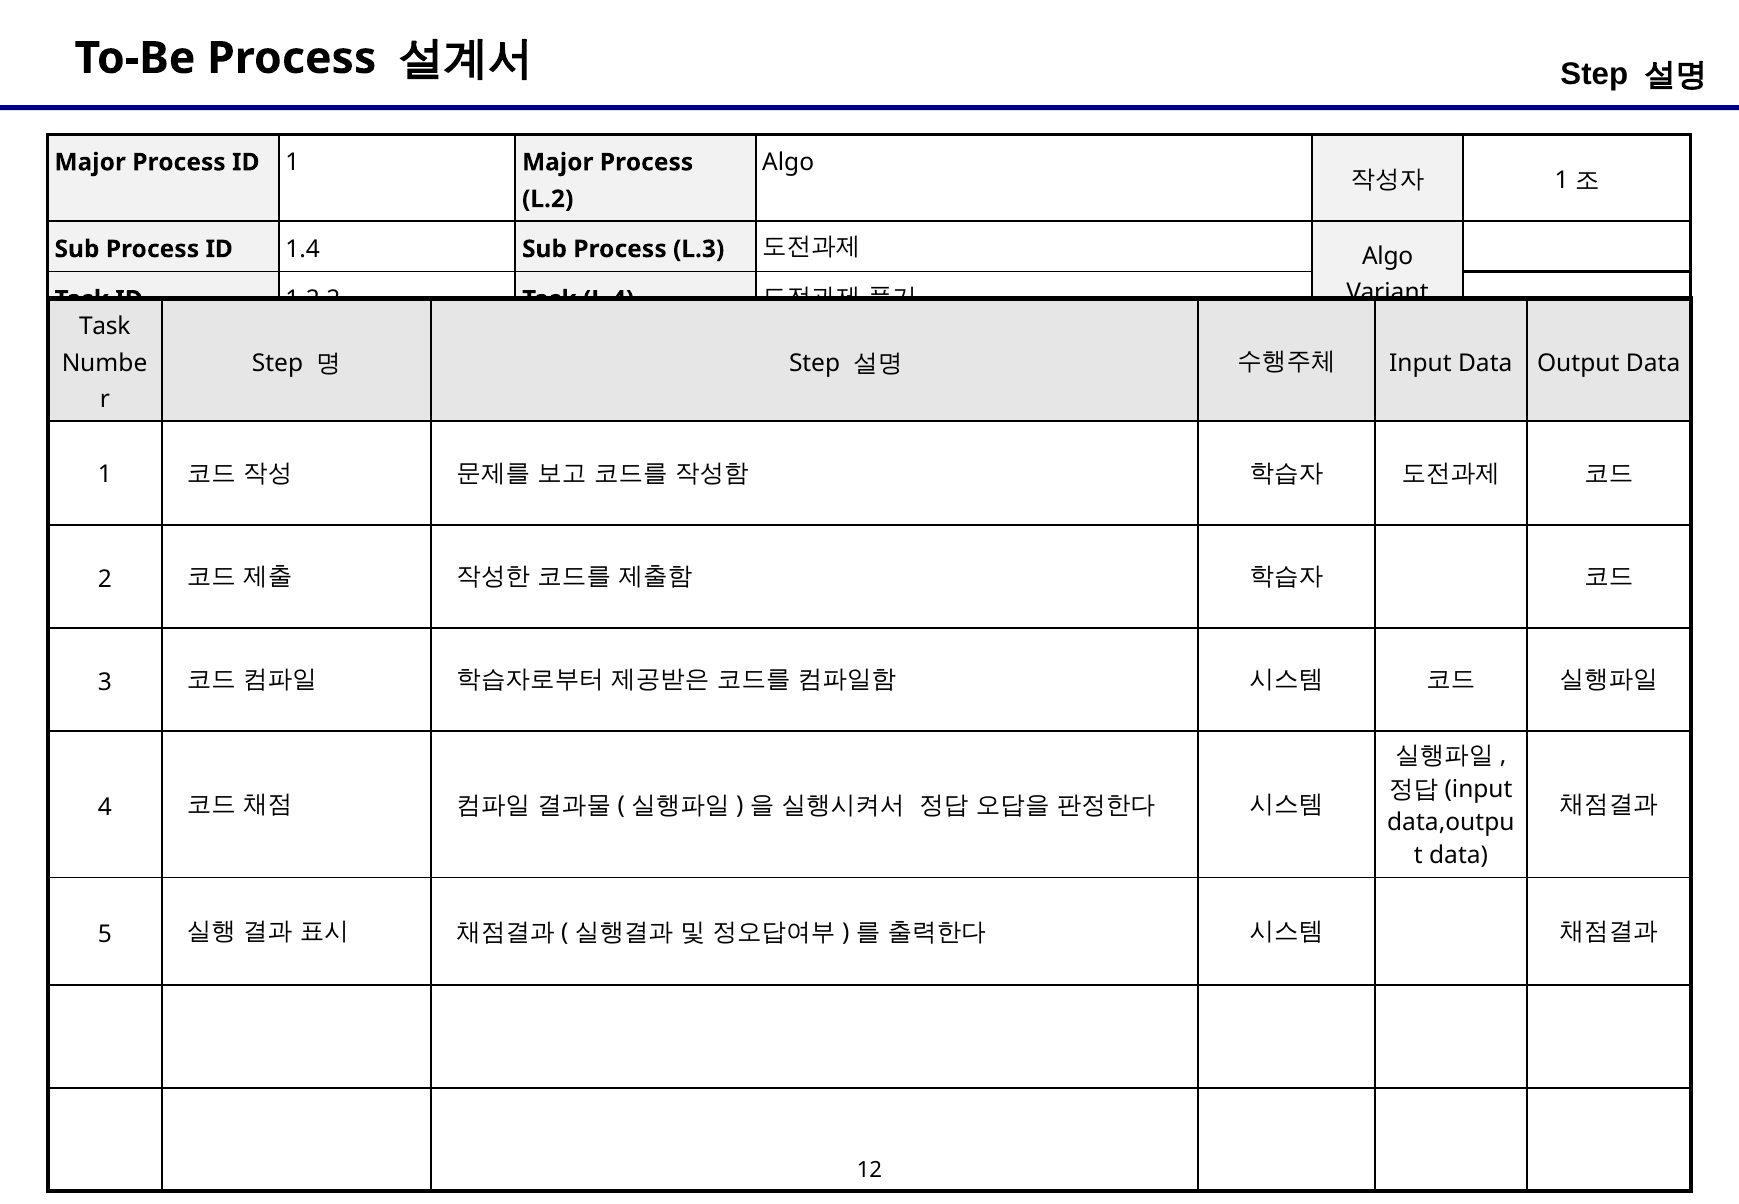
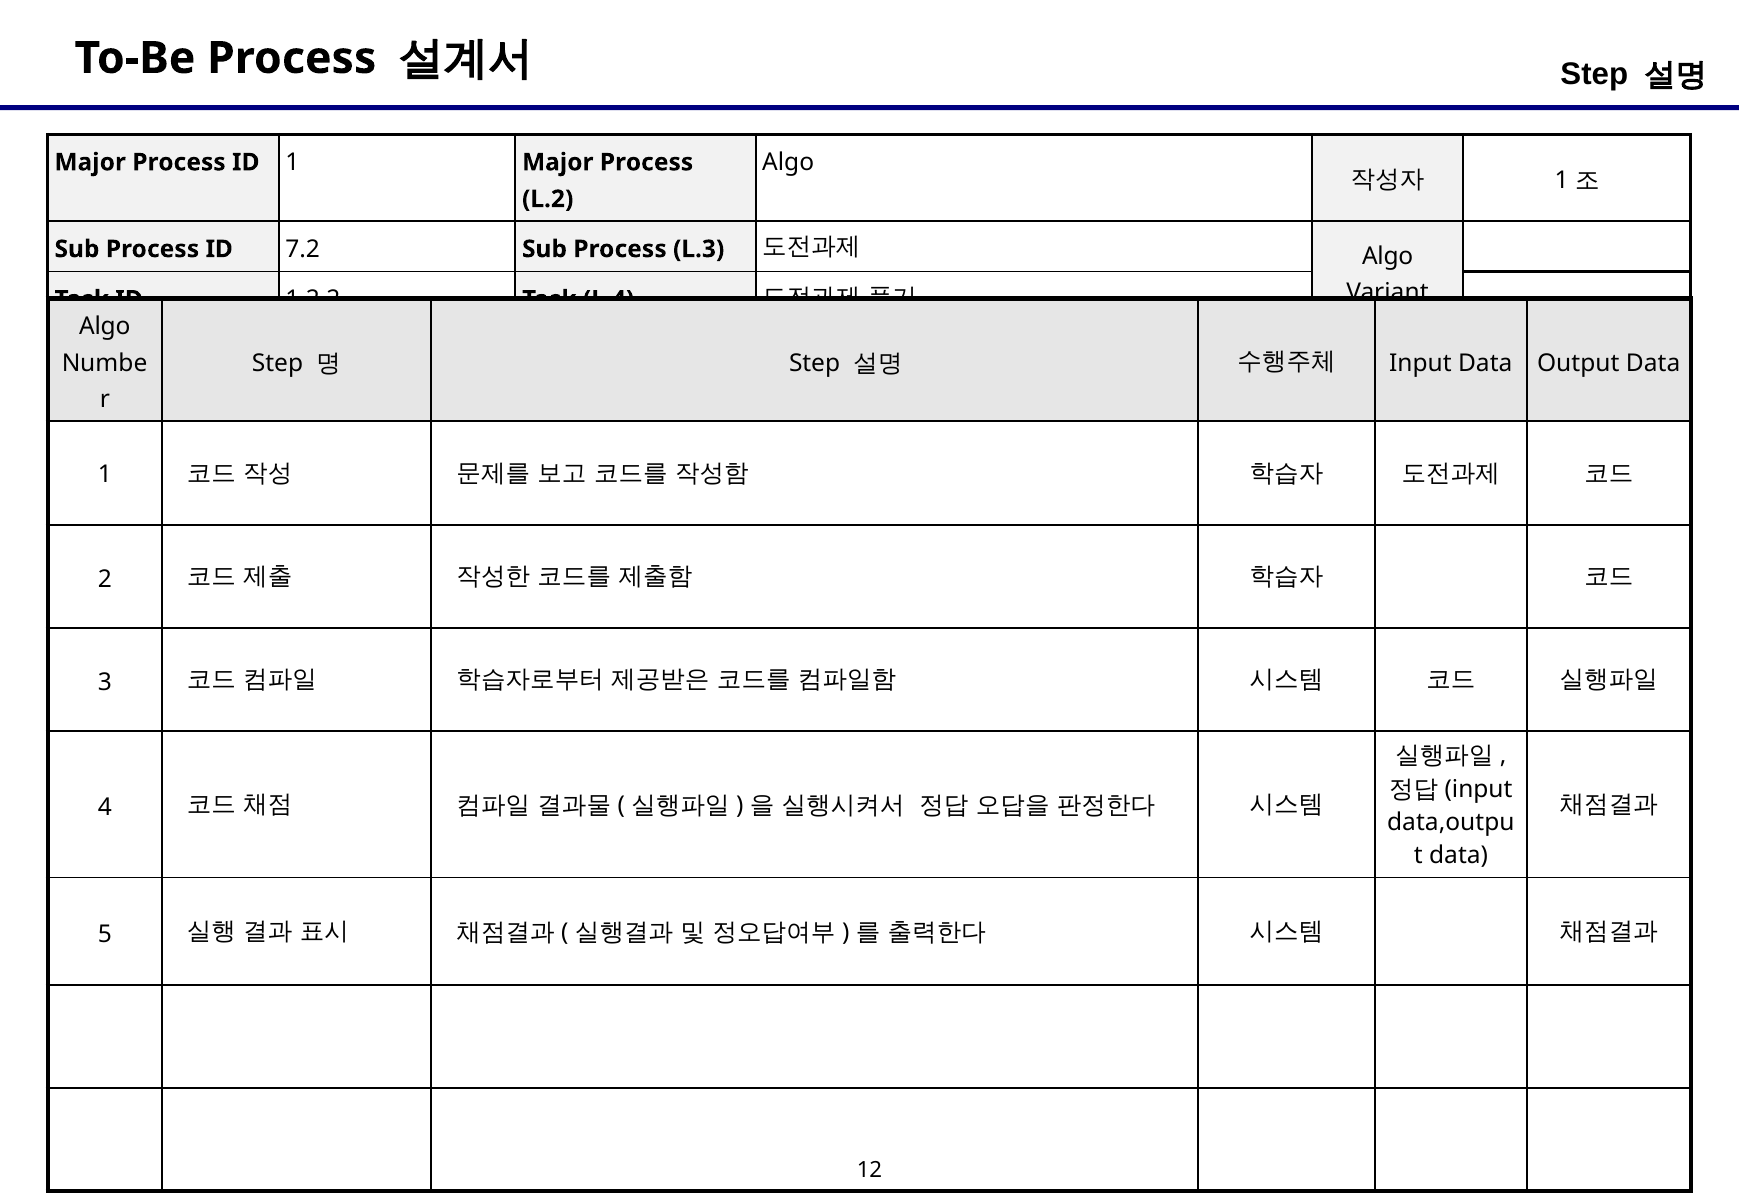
1.4: 1.4 -> 7.2 (303, 249)
Task: Task -> Algo (105, 326)
